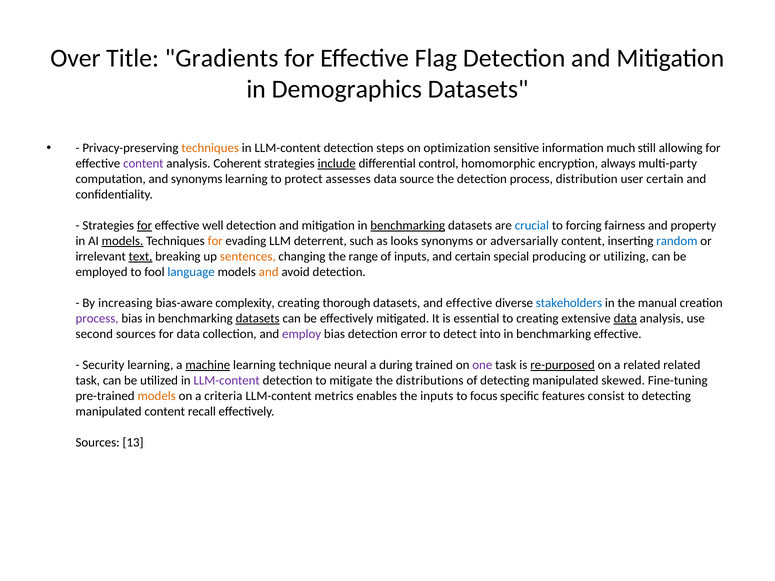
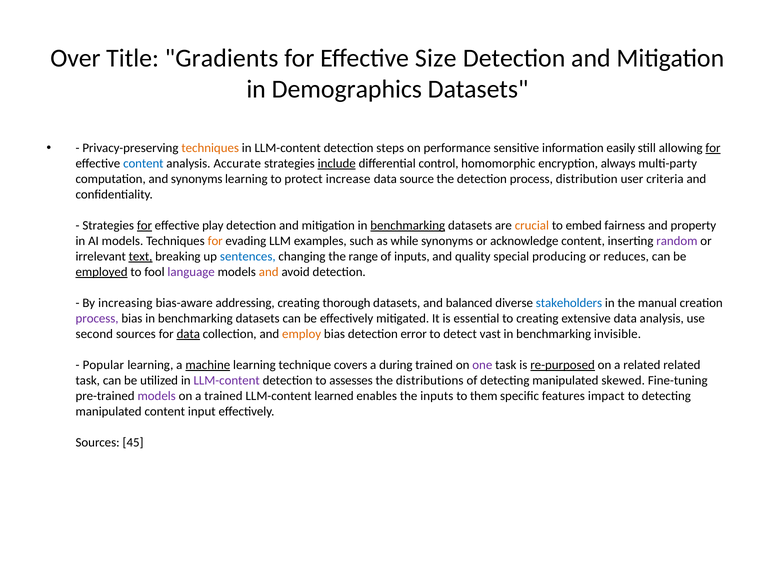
Flag: Flag -> Size (436, 58)
optimization: optimization -> performance (457, 148)
much: much -> easily (621, 148)
for underline: none -> present (713, 148)
content colour: purple -> blue (143, 164)
Coherent: Coherent -> Accurate (237, 164)
assesses: assesses -> increase (348, 179)
user certain: certain -> criteria (665, 179)
well: well -> play (213, 226)
crucial colour: blue -> orange (532, 226)
forcing: forcing -> embed (584, 226)
models underline: present -> none (123, 241)
deterrent: deterrent -> examples (320, 241)
looks: looks -> while (404, 241)
adversarially: adversarially -> acknowledge (524, 241)
random colour: blue -> purple (677, 241)
sentences colour: orange -> blue (248, 257)
and certain: certain -> quality (473, 257)
utilizing: utilizing -> reduces (626, 257)
employed underline: none -> present (102, 272)
language colour: blue -> purple (191, 272)
complexity: complexity -> addressing (245, 303)
and effective: effective -> balanced (469, 303)
datasets underline: present -> none (258, 319)
data underline: present -> none (625, 319)
data underline: none -> present (188, 334)
employ colour: purple -> orange (302, 334)
into: into -> vast (490, 334)
benchmarking effective: effective -> invisible (618, 334)
Security: Security -> Popular (103, 365)
neural: neural -> covers (351, 365)
mitigate: mitigate -> assesses (351, 381)
models colour: orange -> purple (157, 396)
a criteria: criteria -> trained (223, 396)
metrics: metrics -> learned (334, 396)
focus: focus -> them (484, 396)
consist: consist -> impact (606, 396)
recall: recall -> input (202, 412)
13: 13 -> 45 (133, 443)
